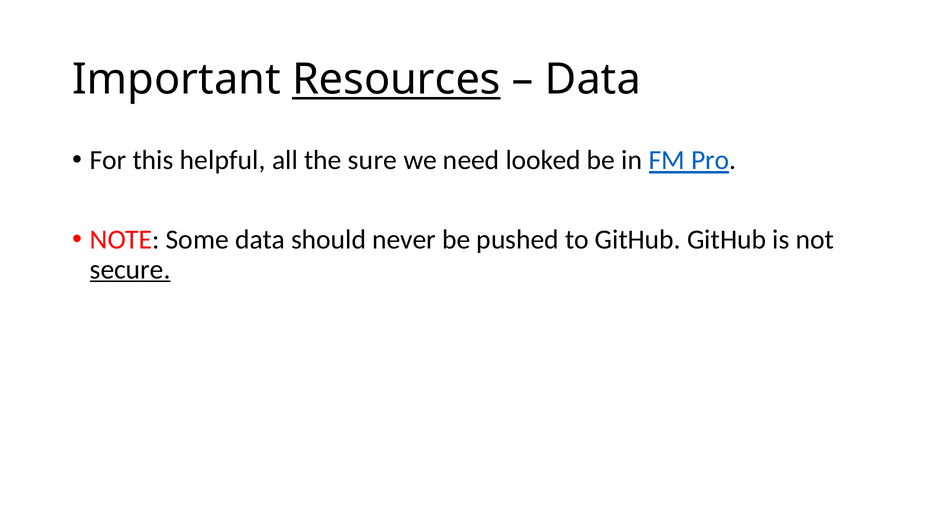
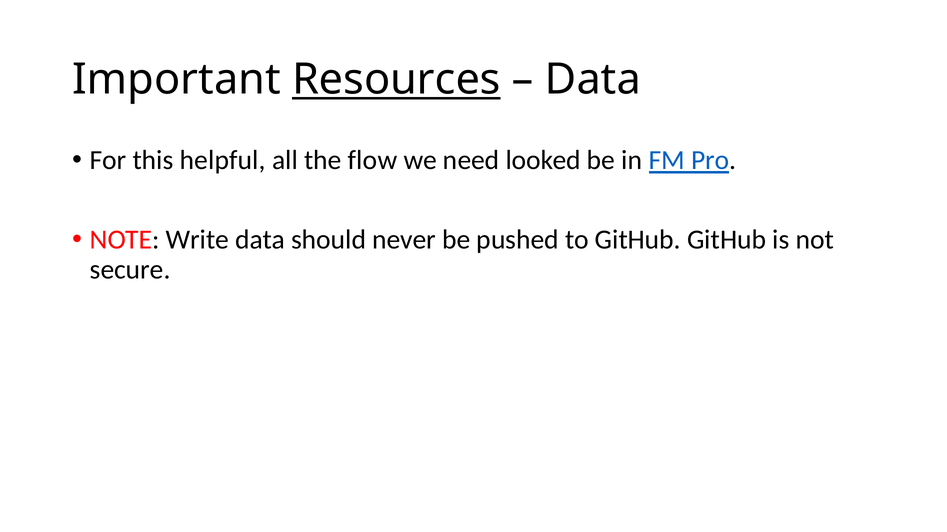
sure: sure -> flow (373, 161)
Some: Some -> Write (197, 240)
secure underline: present -> none (130, 270)
